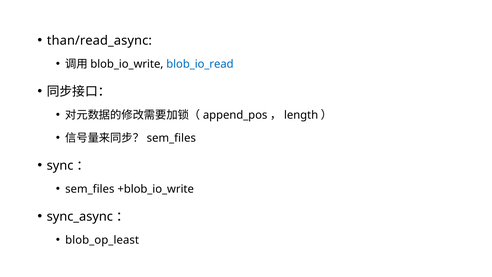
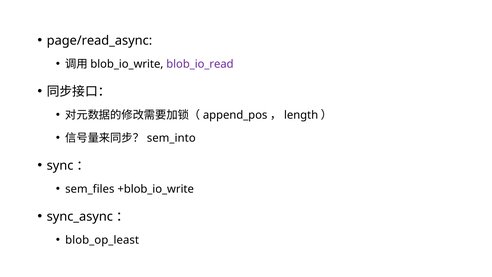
than/read_async: than/read_async -> page/read_async (99, 40)
blob_io_read colour: blue -> purple (200, 64)
sem_files: sem_files -> sem_into (171, 138)
